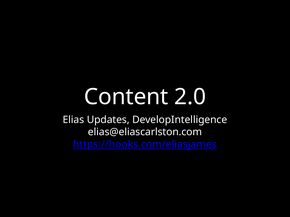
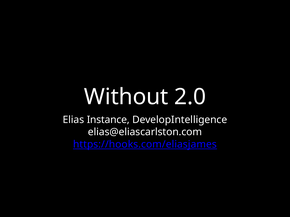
Content: Content -> Without (126, 97)
Updates: Updates -> Instance (108, 120)
